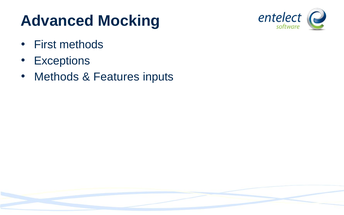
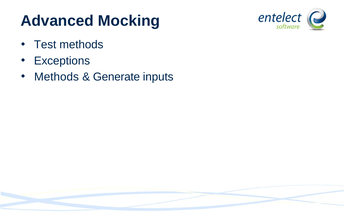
First: First -> Test (45, 45)
Features: Features -> Generate (116, 77)
